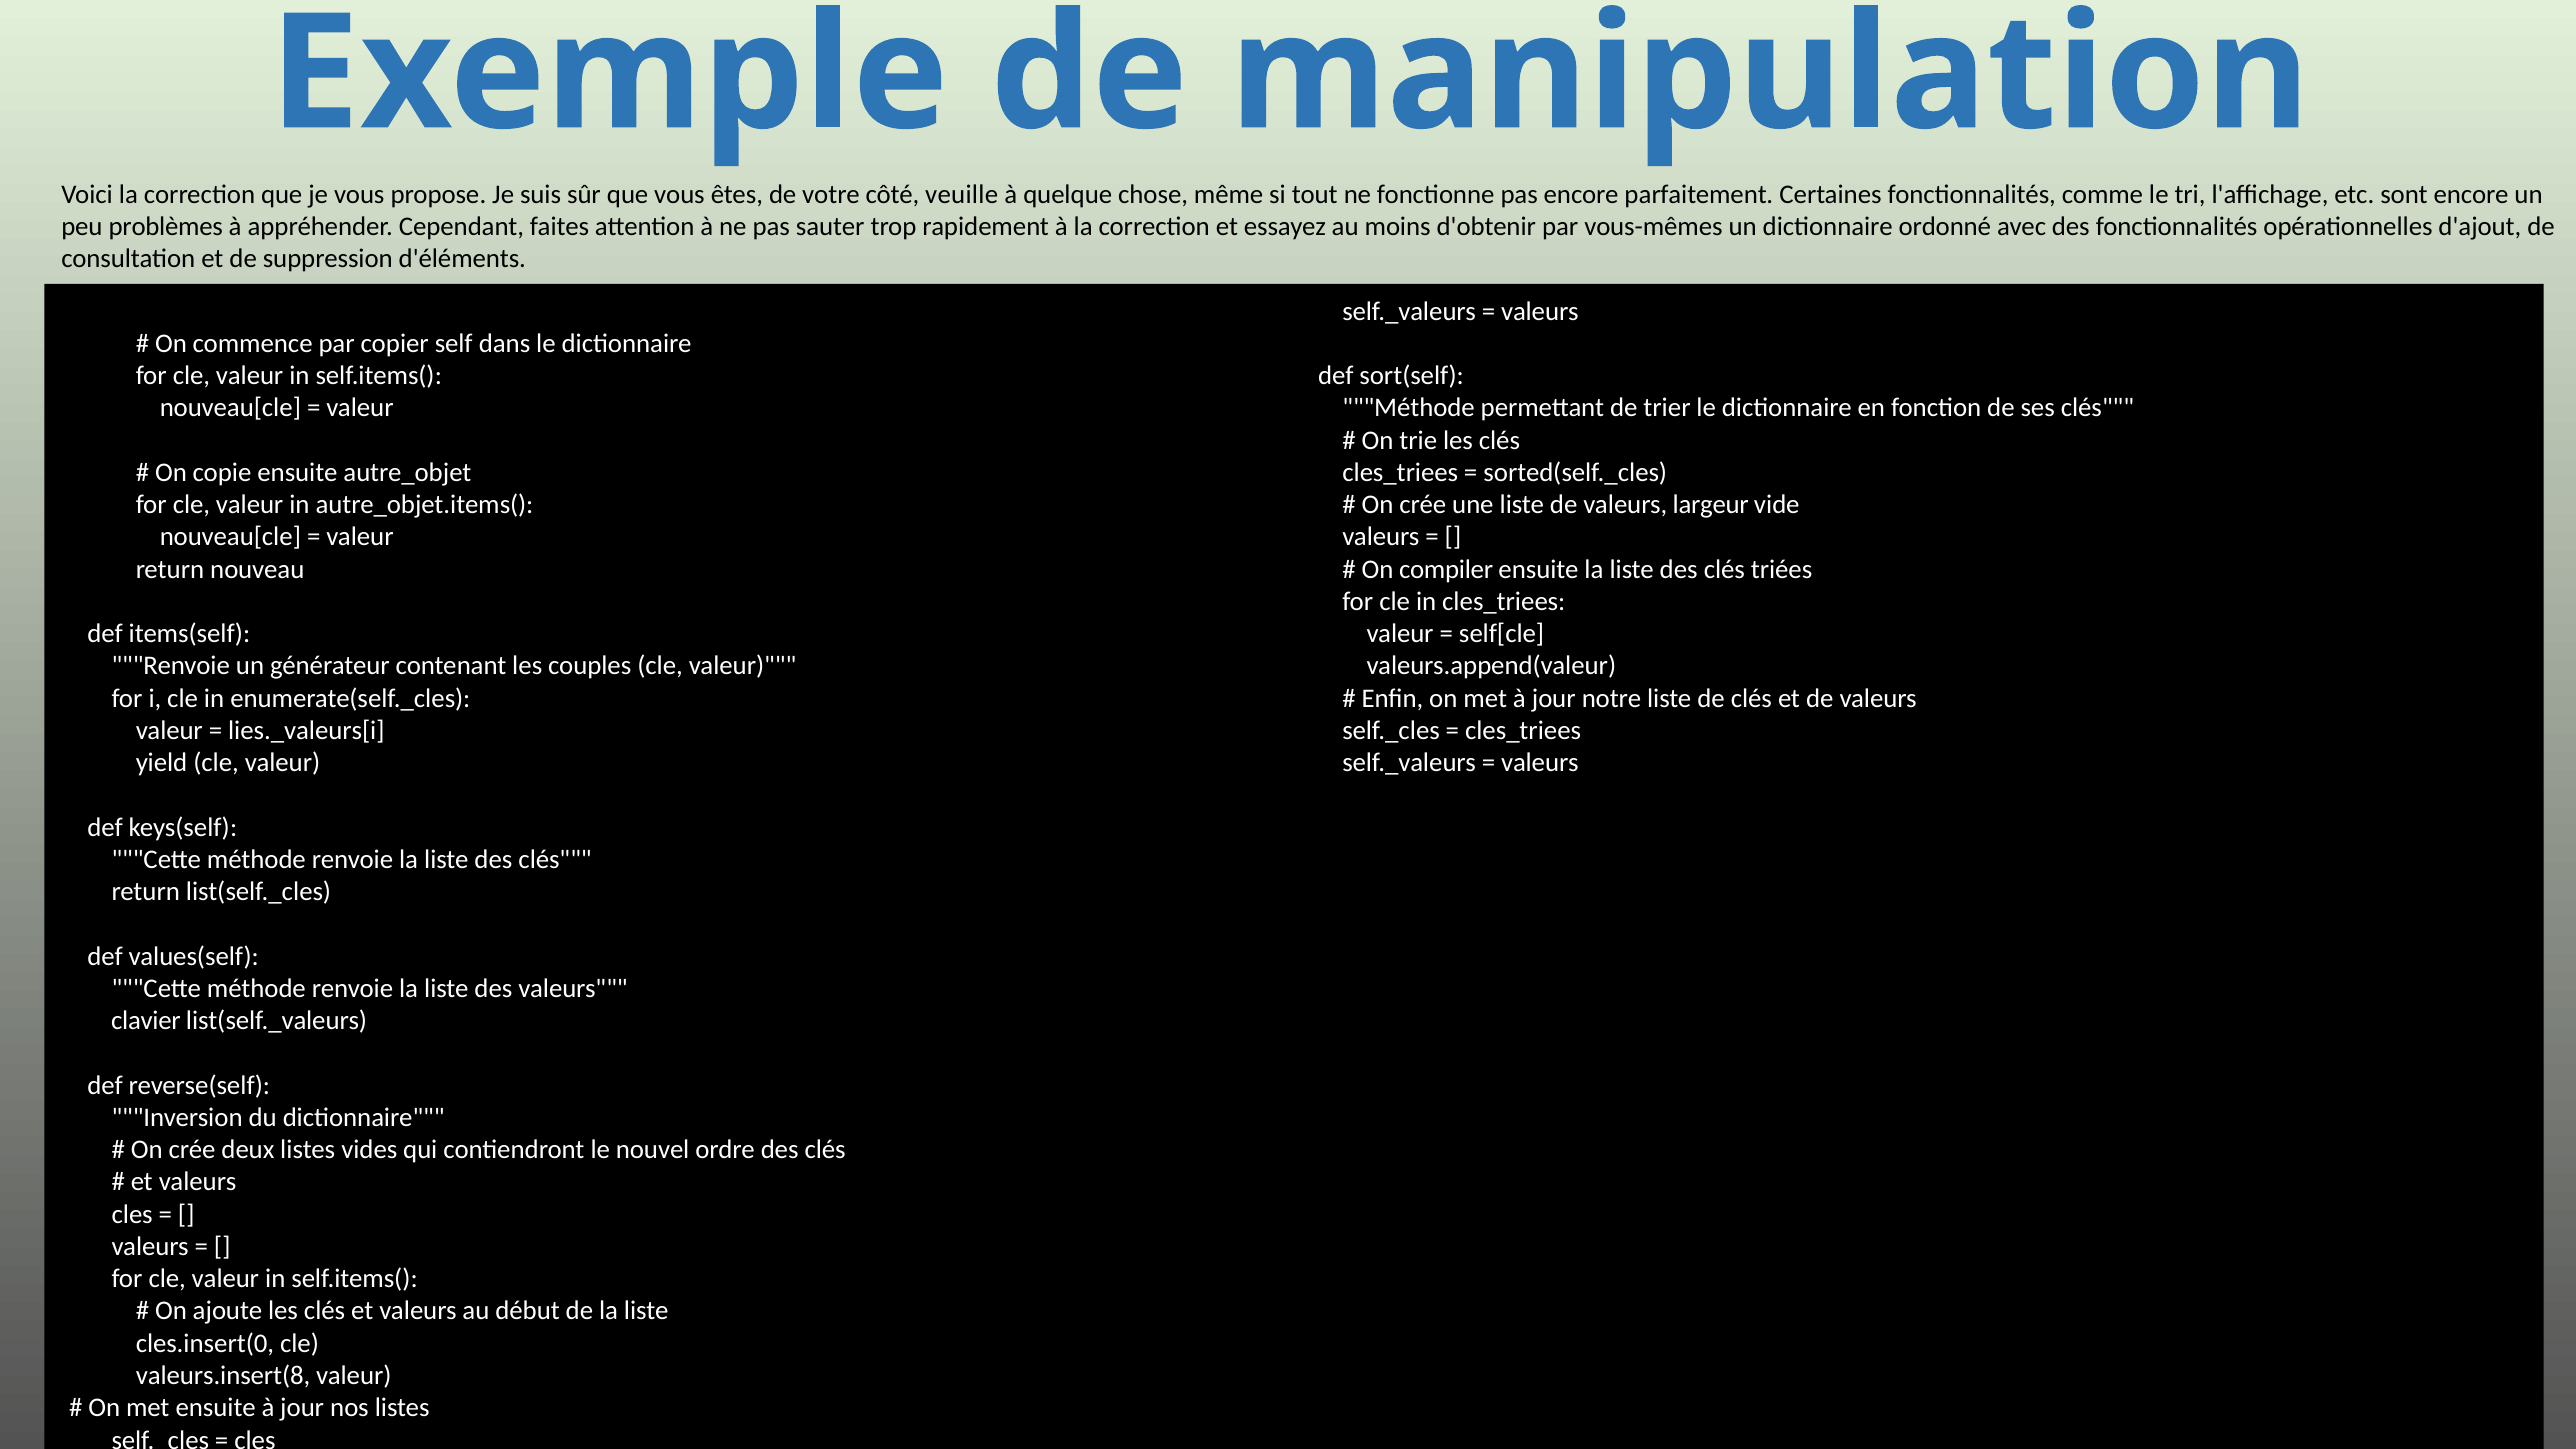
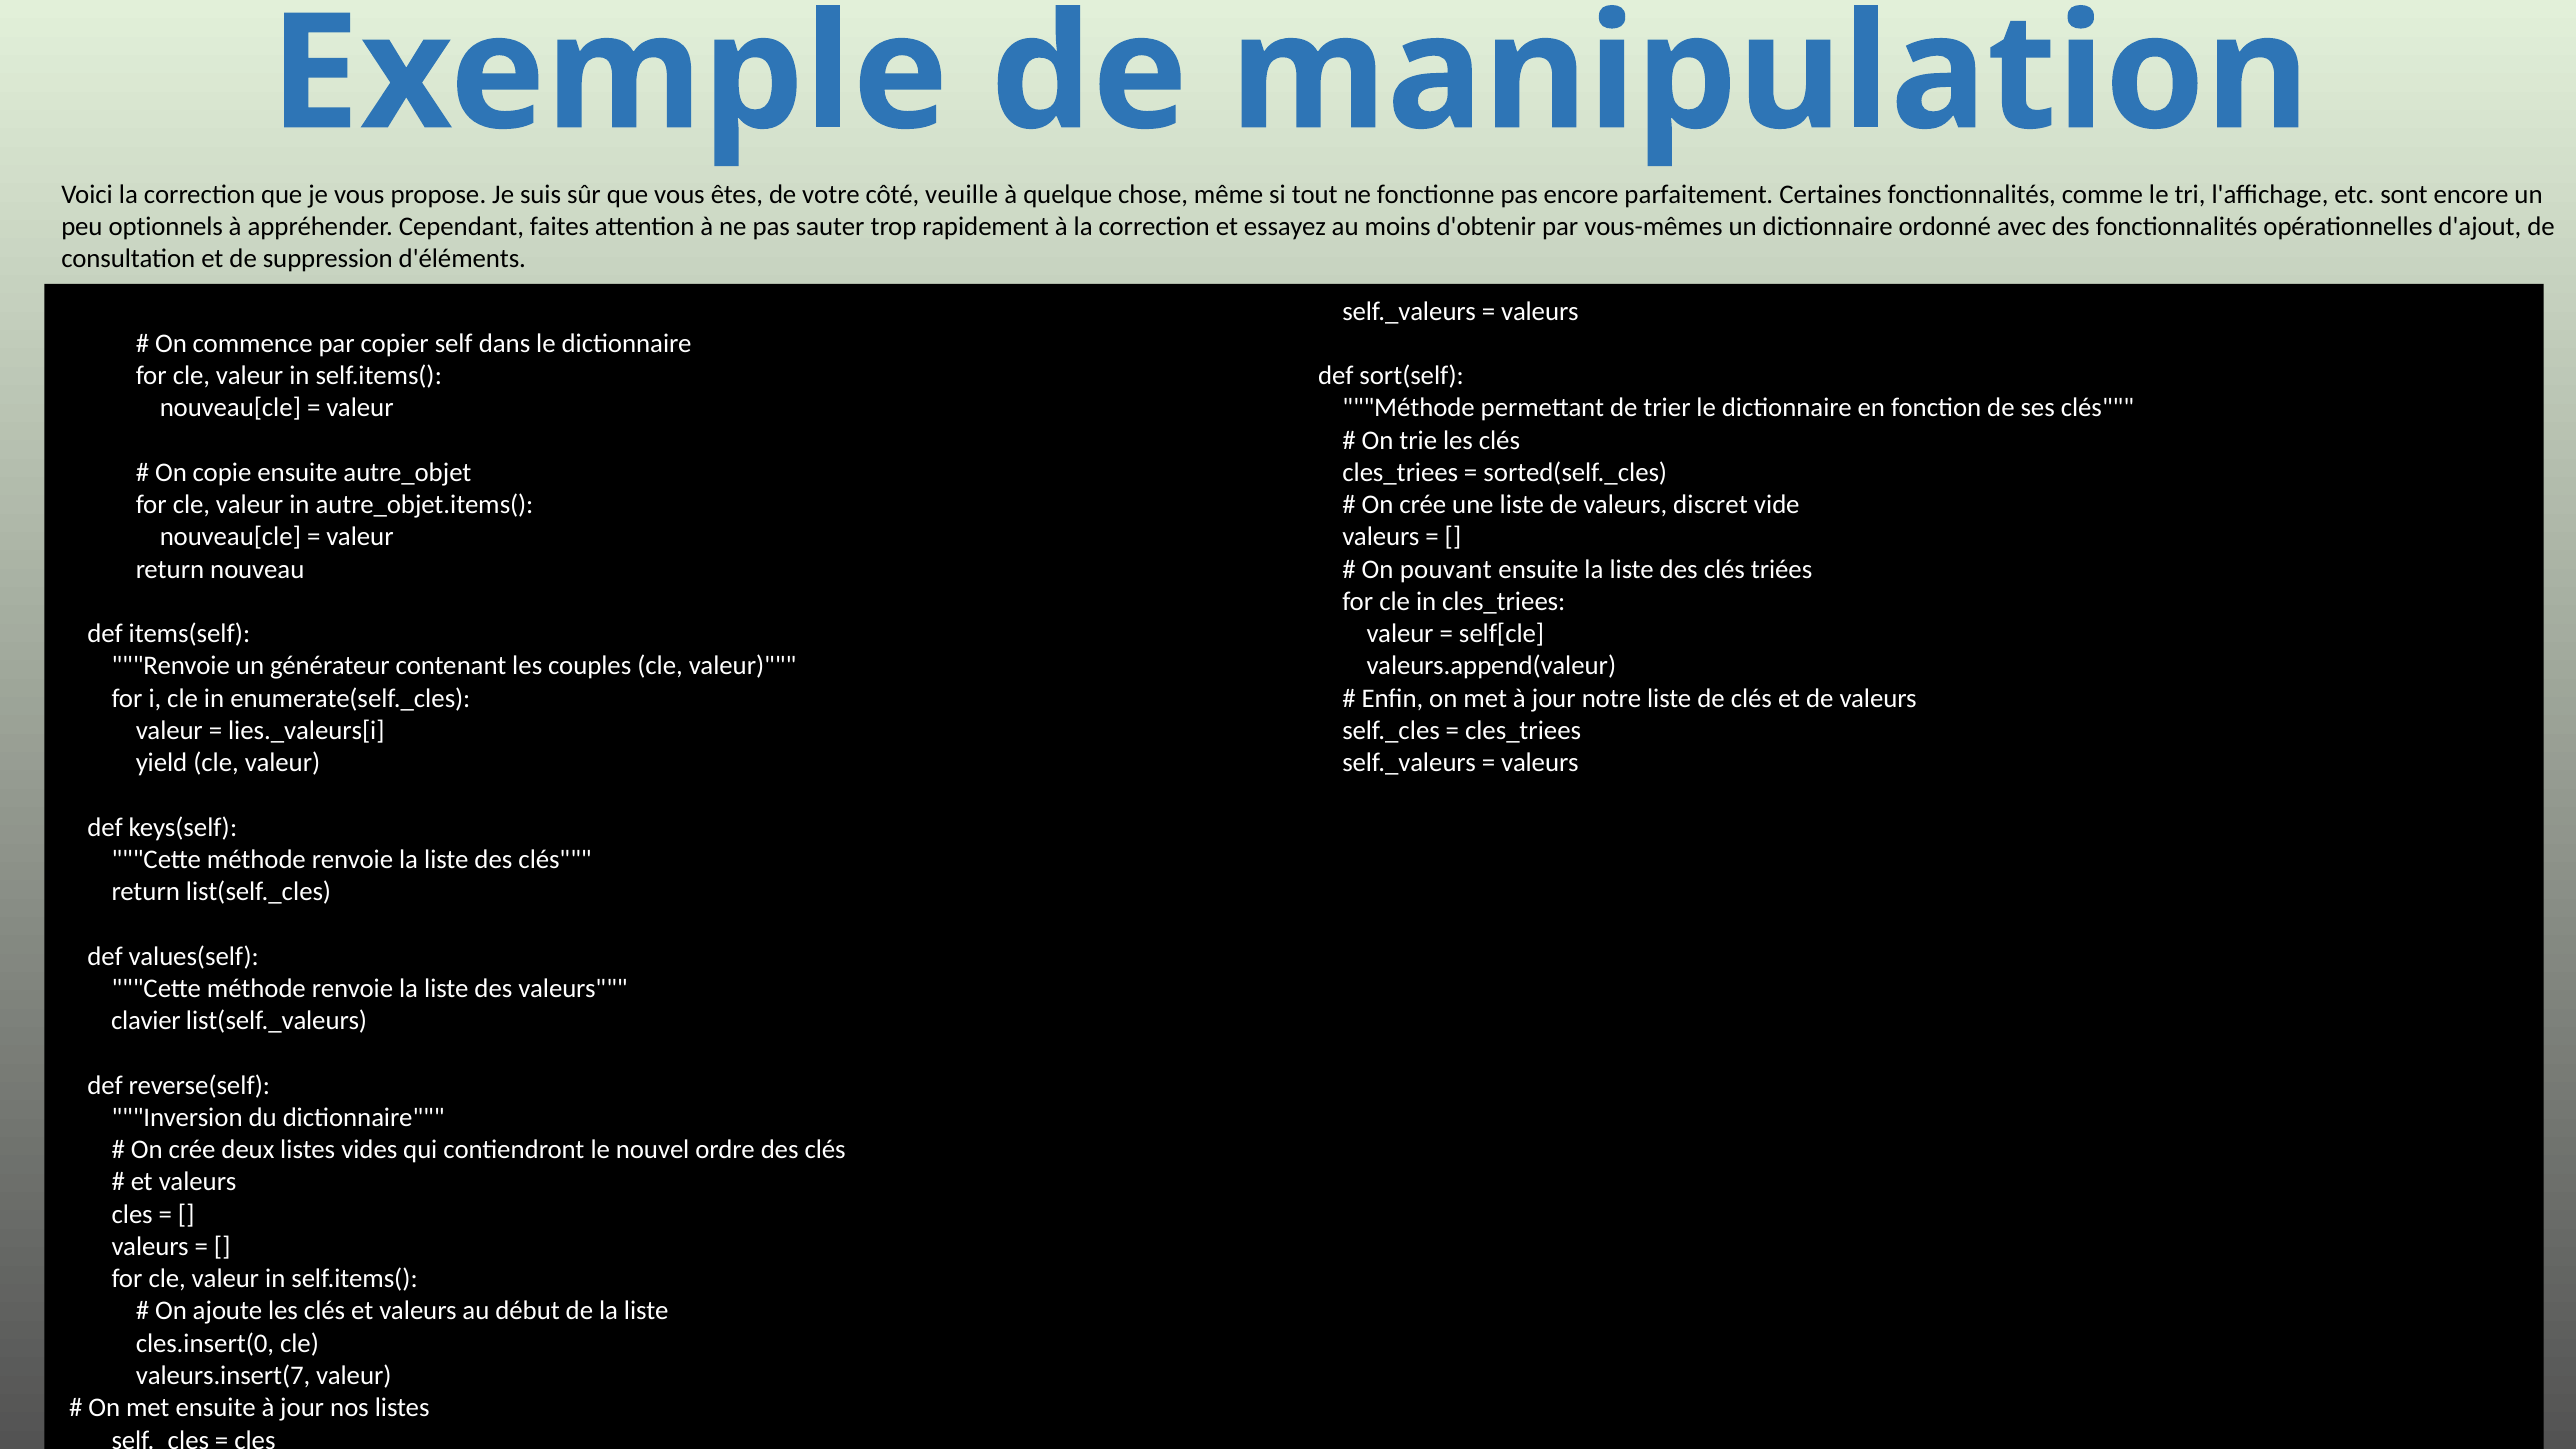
problèmes: problèmes -> optionnels (166, 227)
largeur: largeur -> discret (1711, 505)
compiler: compiler -> pouvant (1446, 569)
valeurs.insert(8: valeurs.insert(8 -> valeurs.insert(7 (223, 1376)
